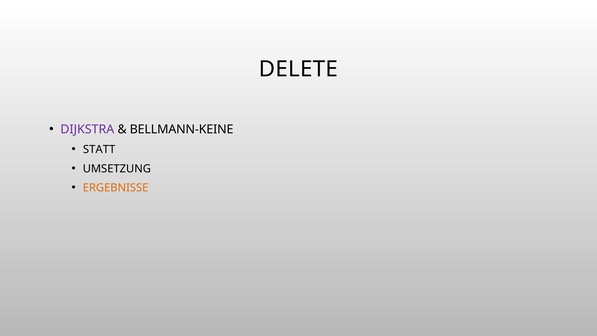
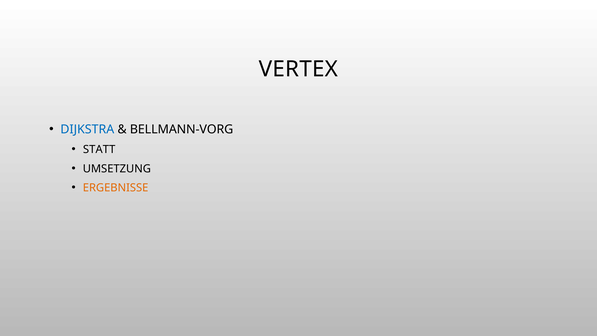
DELETE: DELETE -> VERTEX (298, 69)
DIJKSTRA colour: purple -> blue (87, 129)
BELLMANN-KEINE: BELLMANN-KEINE -> BELLMANN-VORG (182, 129)
